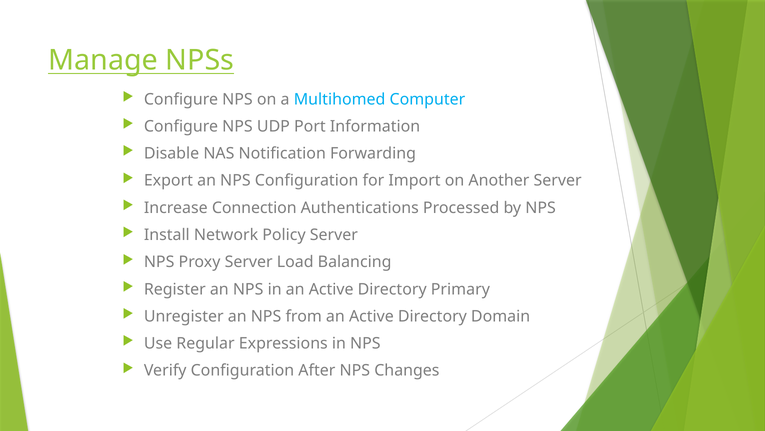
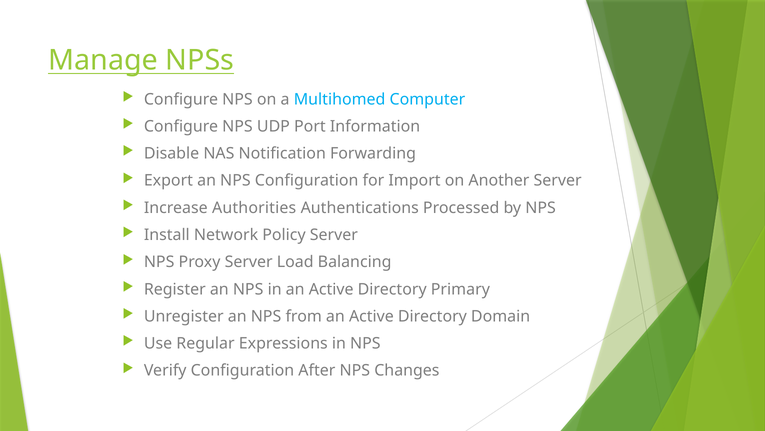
Connection: Connection -> Authorities (254, 207)
